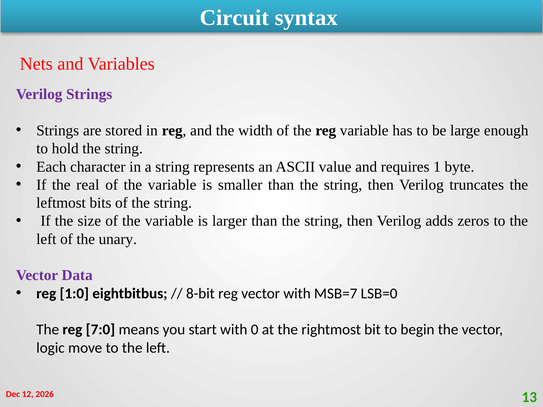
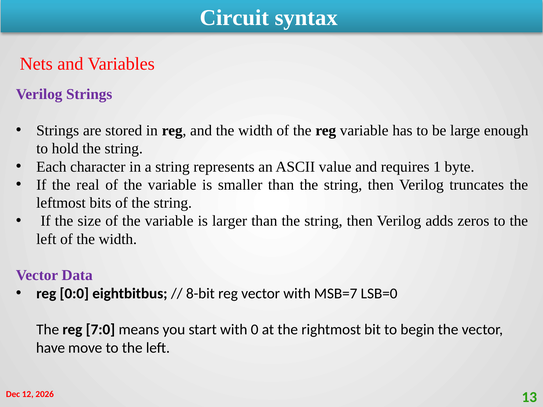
of the unary: unary -> width (118, 239)
1:0: 1:0 -> 0:0 (74, 294)
logic: logic -> have (51, 348)
